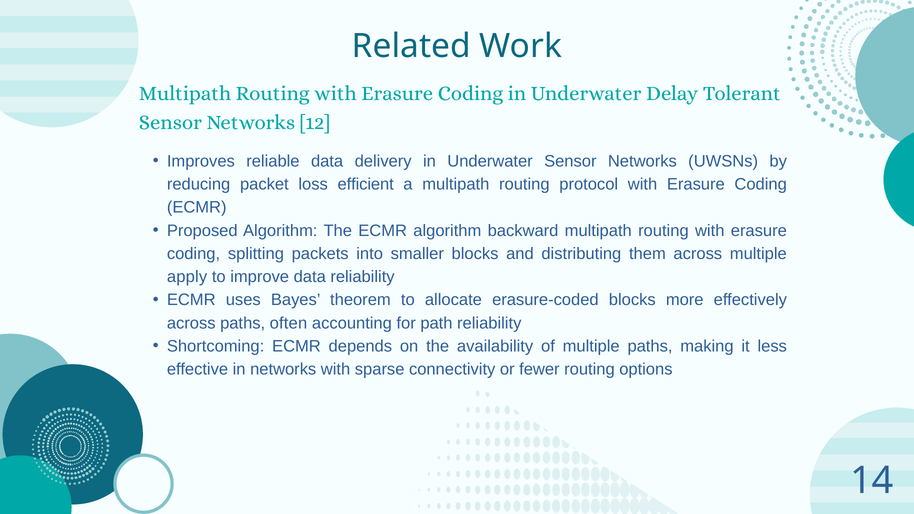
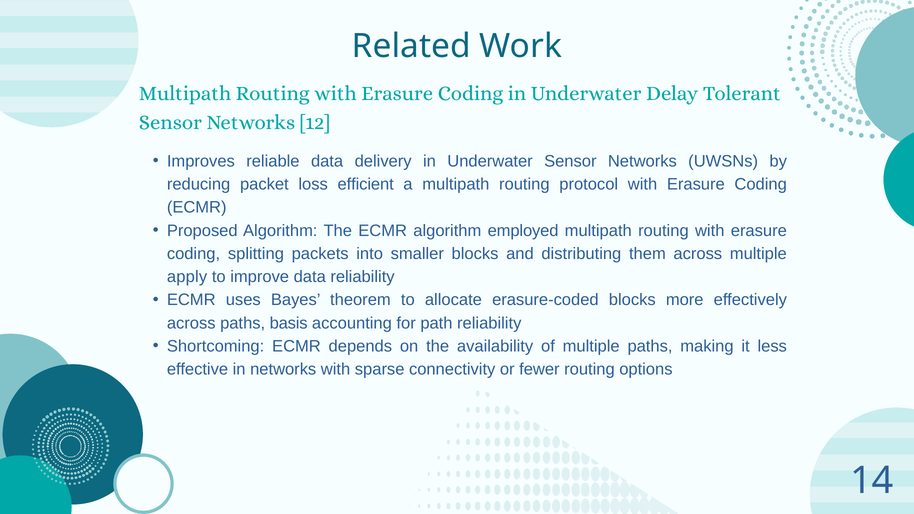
backward: backward -> employed (523, 231)
often: often -> basis (289, 323)
